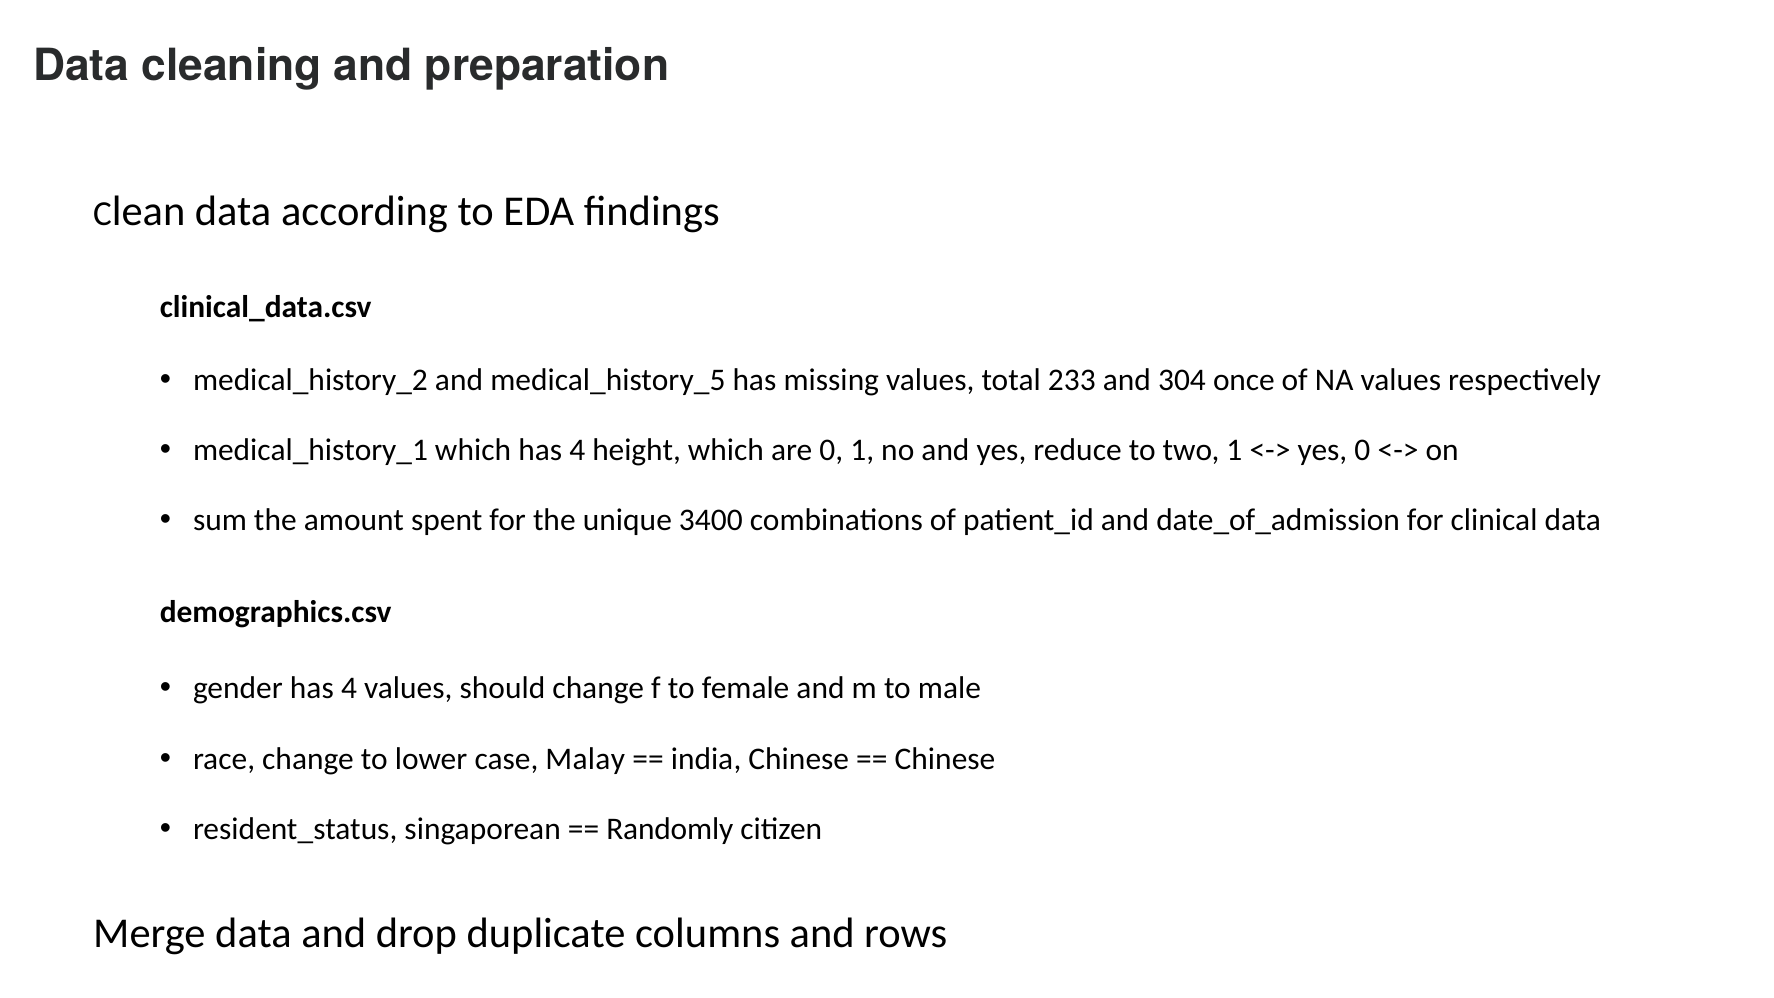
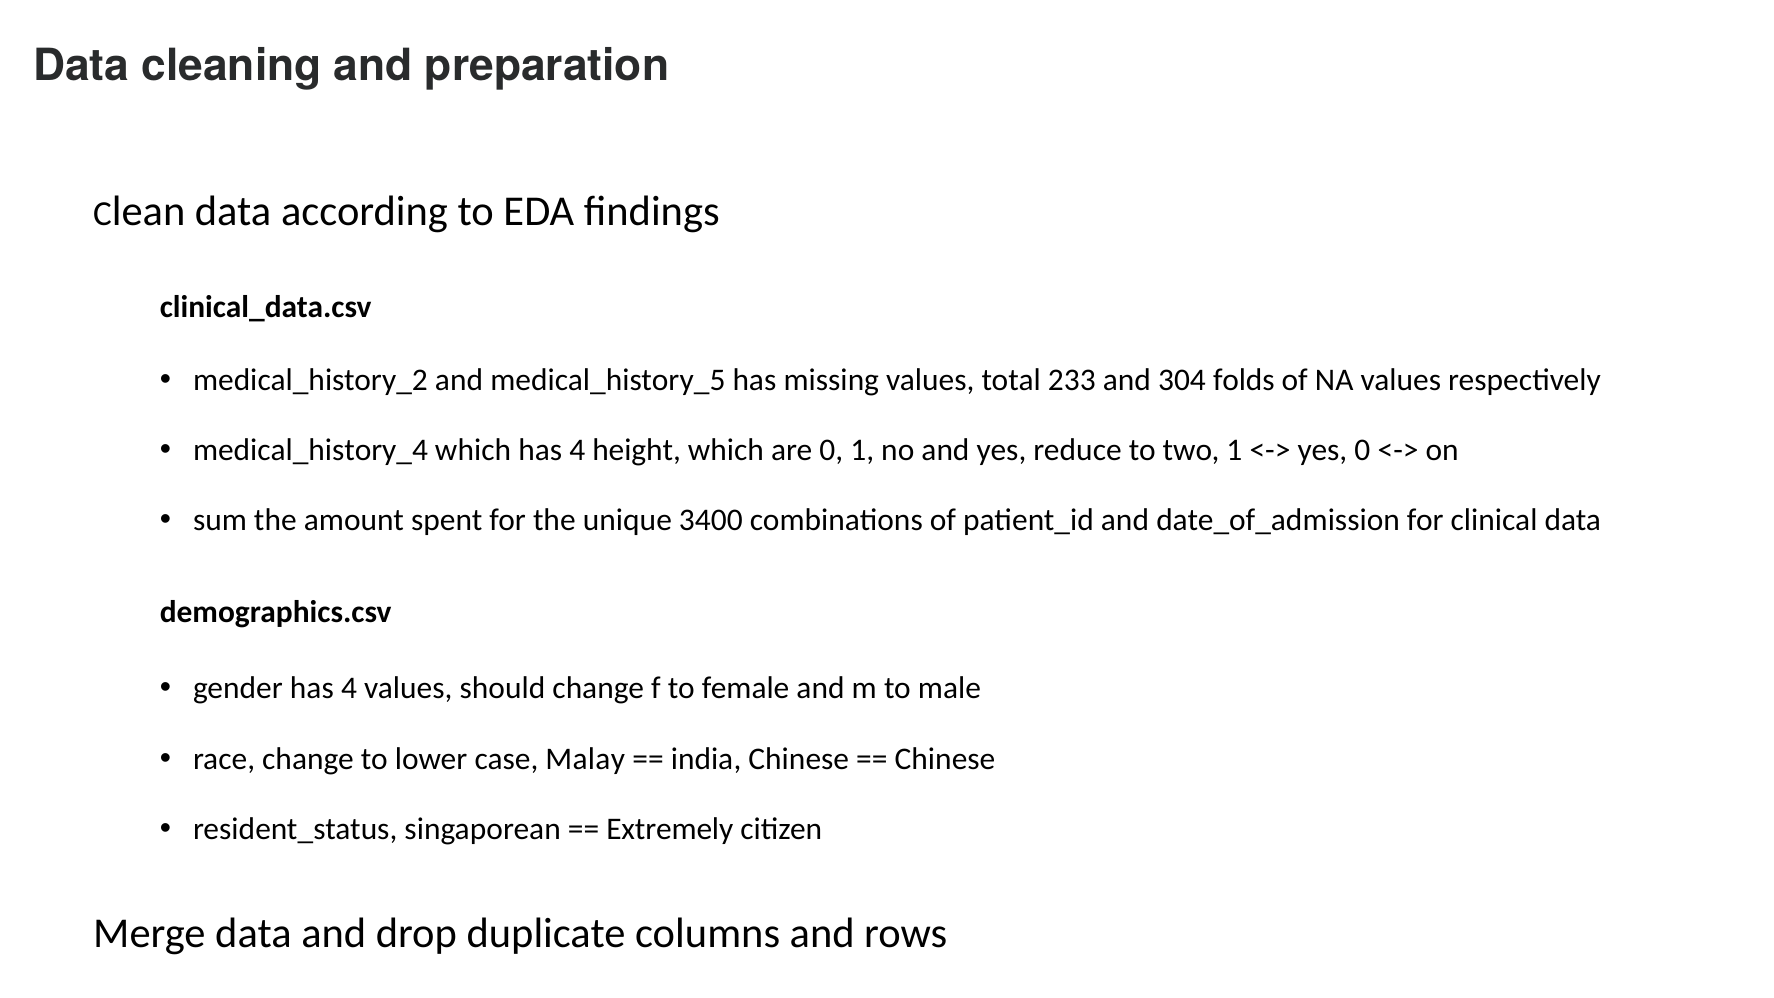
once: once -> folds (1244, 380)
medical_history_1: medical_history_1 -> medical_history_4 (310, 450)
Randomly: Randomly -> Extremely (670, 829)
